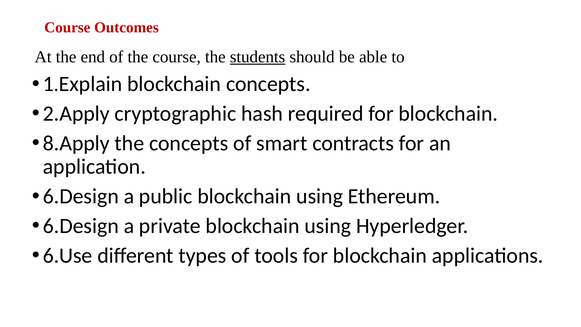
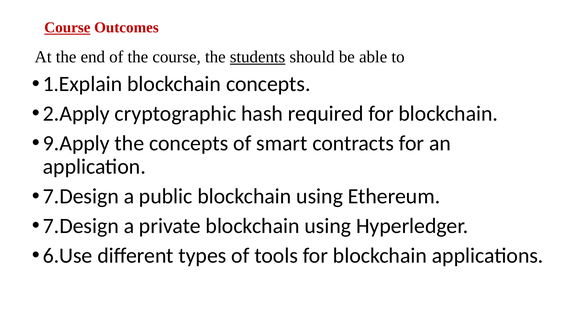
Course underline: none -> present (67, 28)
8.Apply: 8.Apply -> 9.Apply (76, 143)
6.Design: 6.Design -> 7.Design (81, 196)
6.Design: 6.Design -> 7.Design (81, 226)
